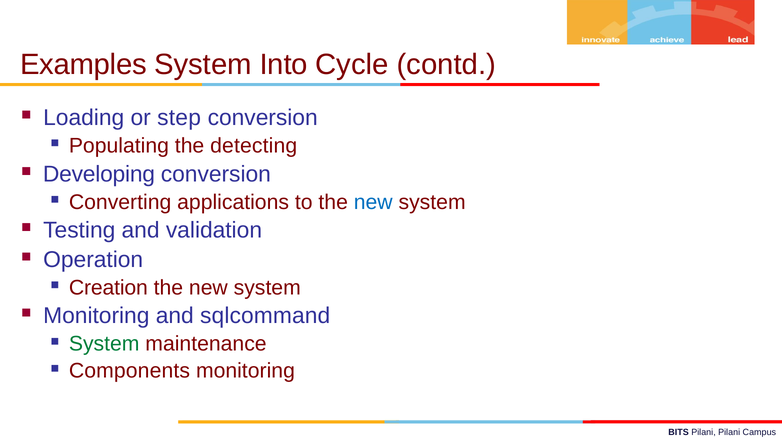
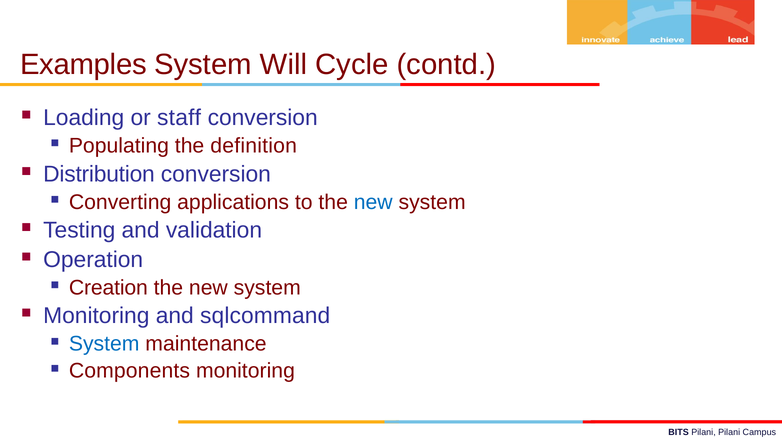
Into: Into -> Will (284, 65)
step: step -> staff (179, 118)
detecting: detecting -> definition (254, 146)
Developing: Developing -> Distribution (99, 174)
System colour: green -> blue (104, 344)
